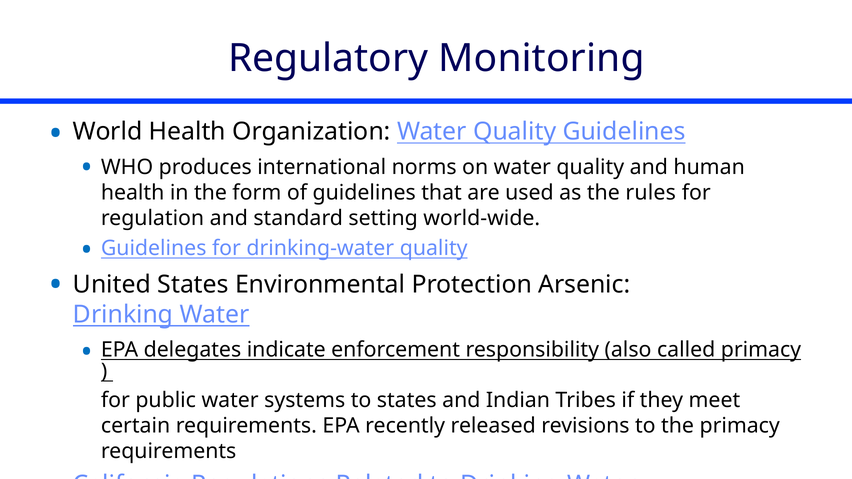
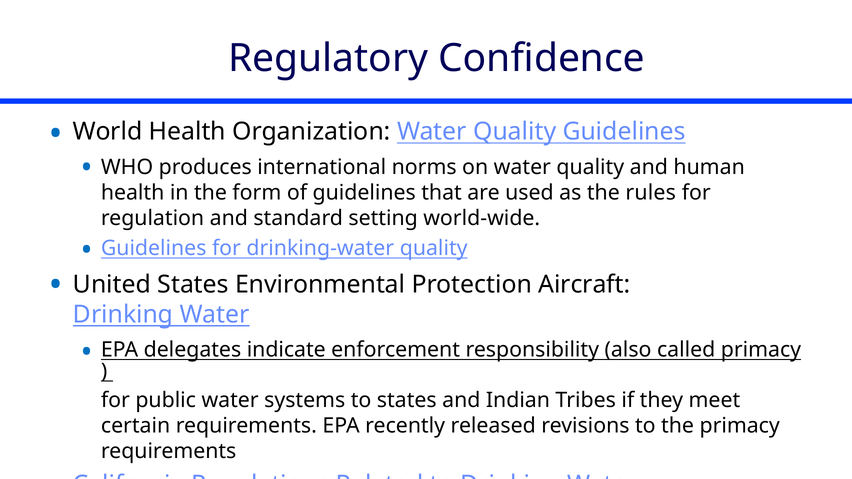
Monitoring: Monitoring -> Confidence (542, 59)
Arsenic: Arsenic -> Aircraft (584, 285)
